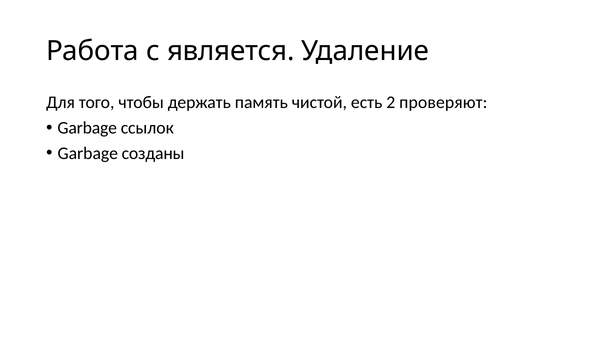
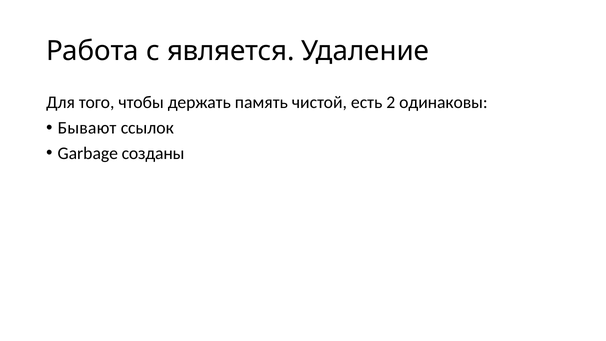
проверяют: проверяют -> одинаковы (443, 102)
Garbage: Garbage -> Бывают (87, 128)
